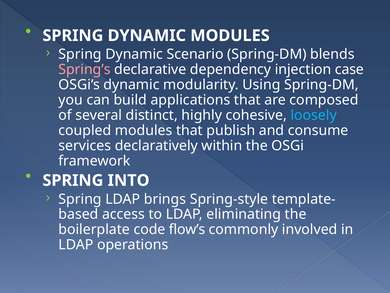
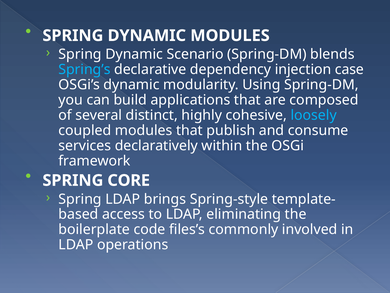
Spring’s colour: pink -> light blue (84, 69)
INTO: INTO -> CORE (129, 180)
flow’s: flow’s -> files’s (187, 229)
